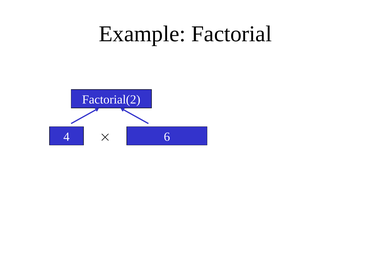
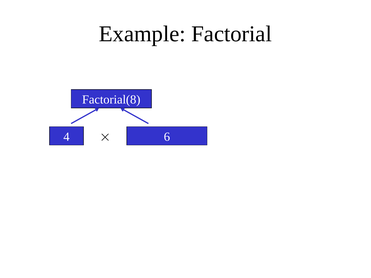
Factorial(2: Factorial(2 -> Factorial(8 (111, 100)
